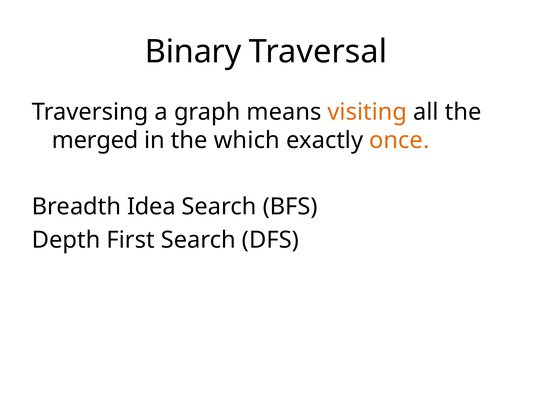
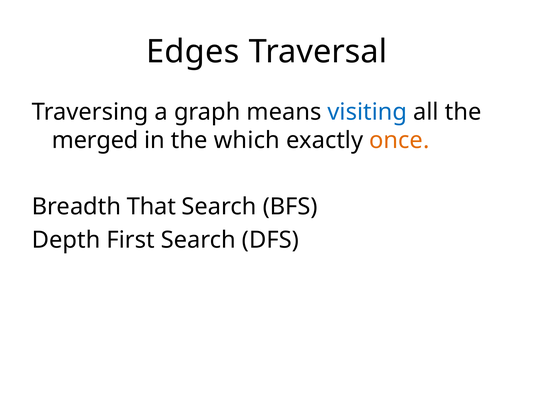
Binary: Binary -> Edges (193, 52)
visiting colour: orange -> blue (367, 112)
Idea: Idea -> That (151, 207)
